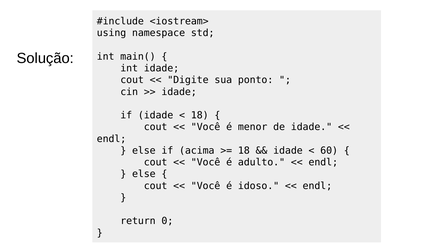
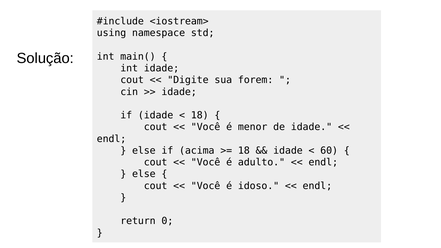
ponto: ponto -> forem (256, 80)
